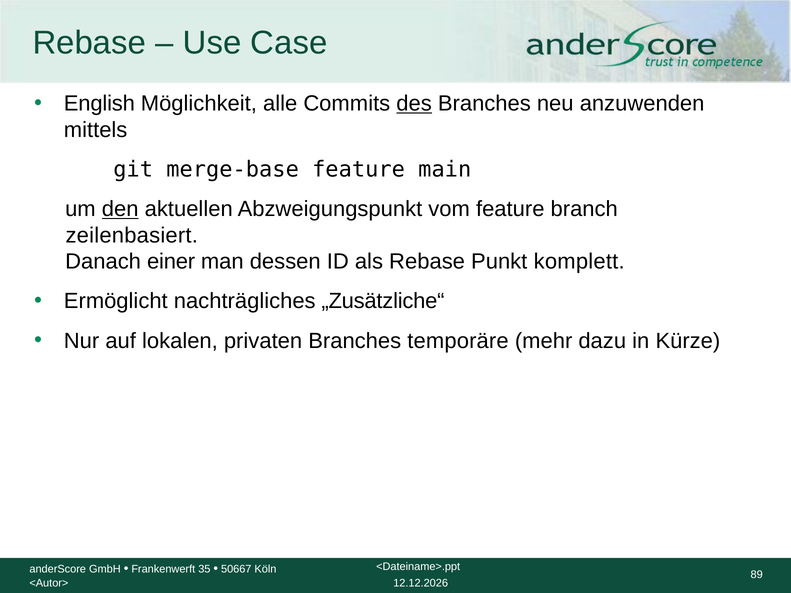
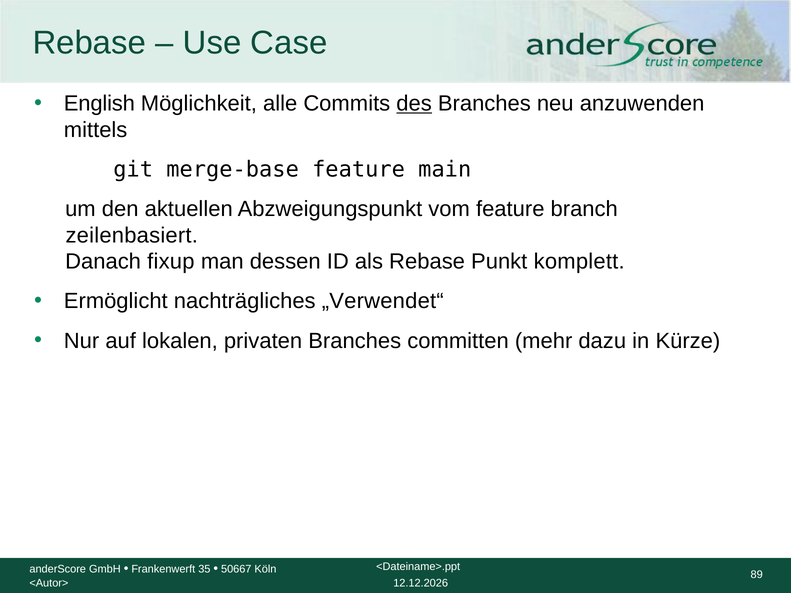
den underline: present -> none (120, 209)
einer: einer -> fixup (171, 262)
„Zusätzliche“: „Zusätzliche“ -> „Verwendet“ (383, 301)
temporäre: temporäre -> committen (458, 341)
